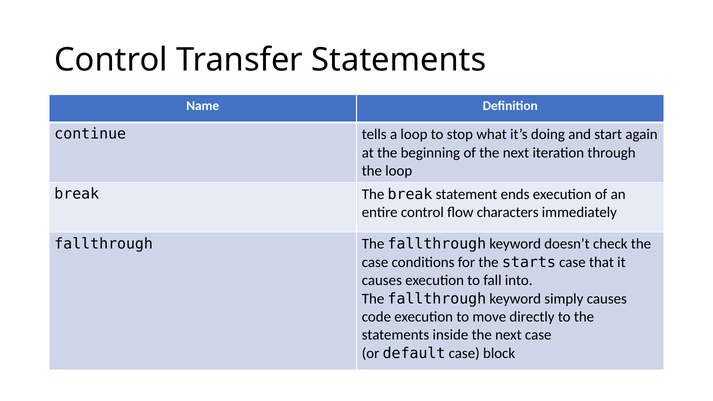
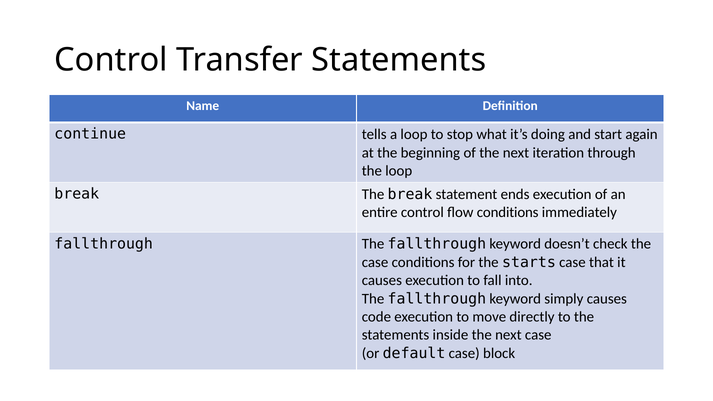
flow characters: characters -> conditions (508, 213)
